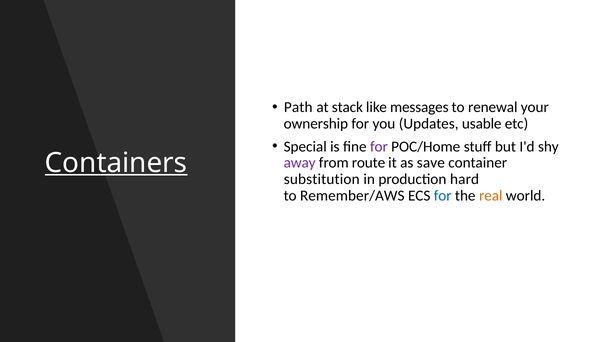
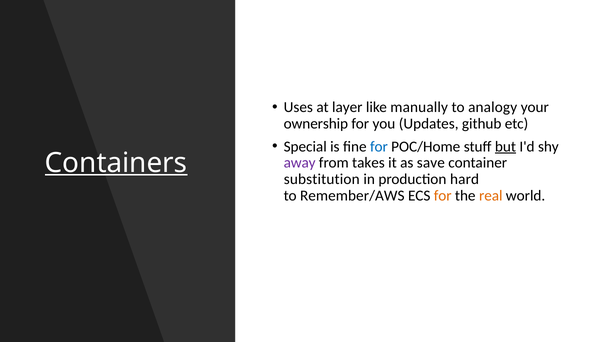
Path: Path -> Uses (298, 108)
stack: stack -> layer (347, 108)
messages: messages -> manually (419, 108)
renewal: renewal -> analogy (493, 108)
usable: usable -> github (482, 124)
for colour: purple -> blue (379, 147)
but underline: none -> present (505, 147)
route: route -> takes (368, 163)
for colour: blue -> orange (443, 196)
